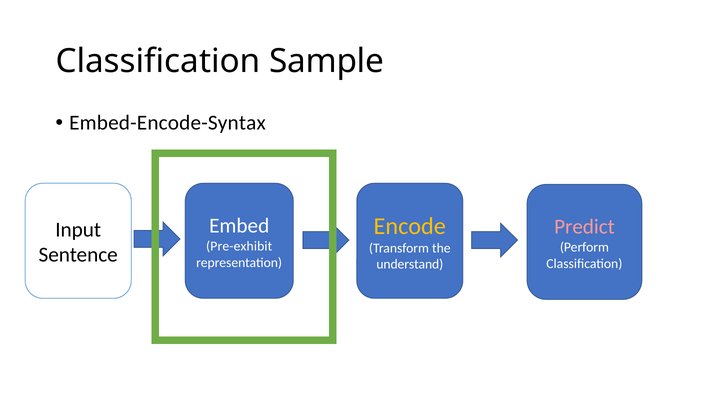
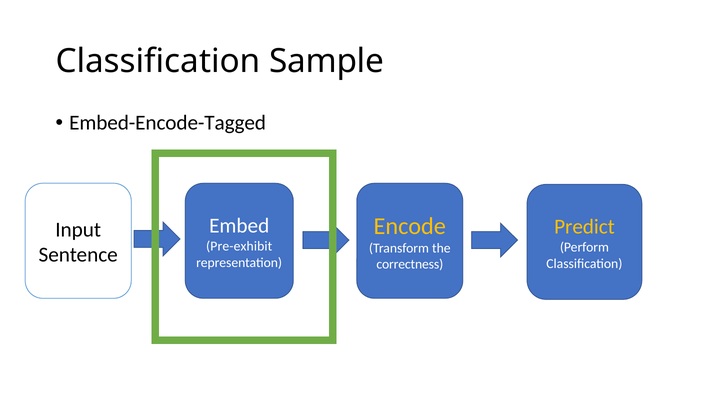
Embed-Encode-Syntax: Embed-Encode-Syntax -> Embed-Encode-Tagged (168, 123)
Predict colour: pink -> yellow (584, 227)
understand: understand -> correctness (410, 265)
